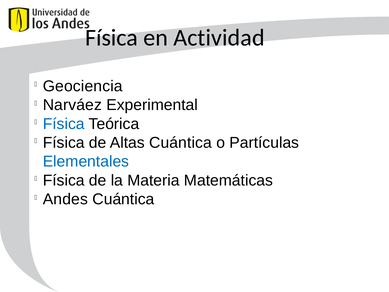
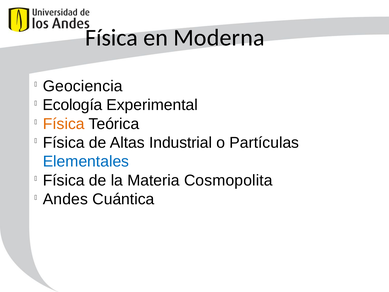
Actividad: Actividad -> Moderna (219, 38)
Narváez: Narváez -> Ecología (72, 105)
Física colour: blue -> orange (64, 124)
Altas Cuántica: Cuántica -> Industrial (181, 143)
Matemáticas: Matemáticas -> Cosmopolita (228, 180)
